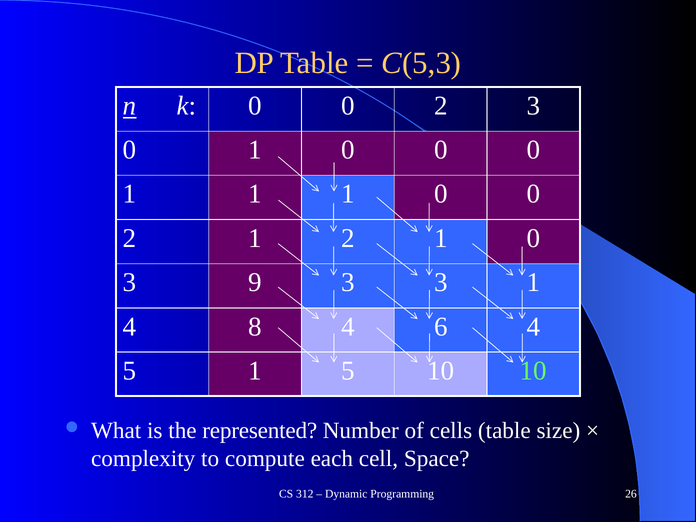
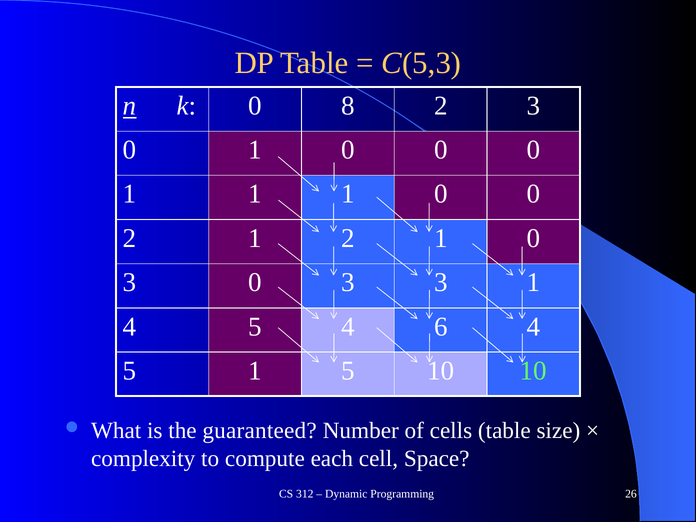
k 0 0: 0 -> 8 (348, 106)
9: 9 -> 0 (255, 282)
8: 8 -> 5 (255, 327)
represented: represented -> guaranteed (260, 431)
